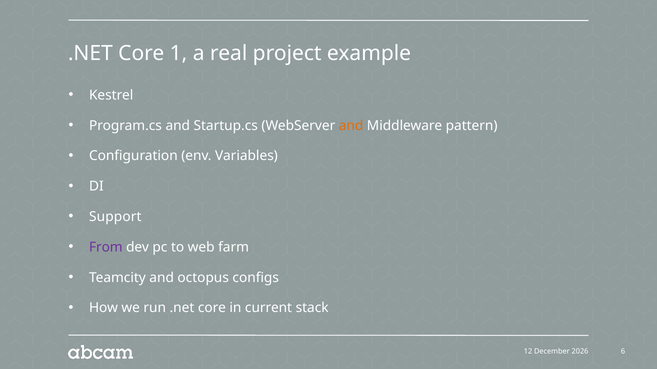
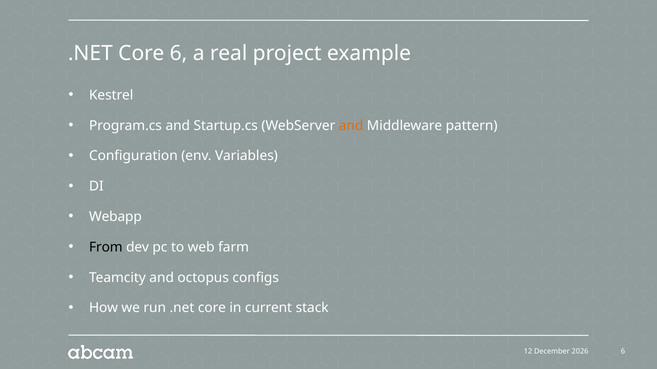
Core 1: 1 -> 6 (178, 53)
Support: Support -> Webapp (115, 217)
From colour: purple -> black (106, 248)
